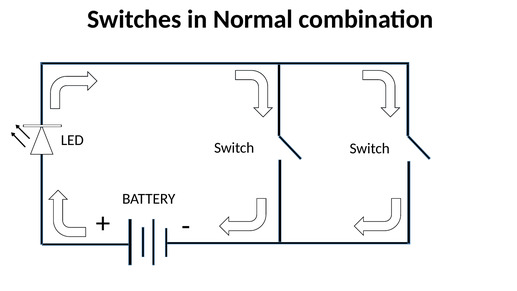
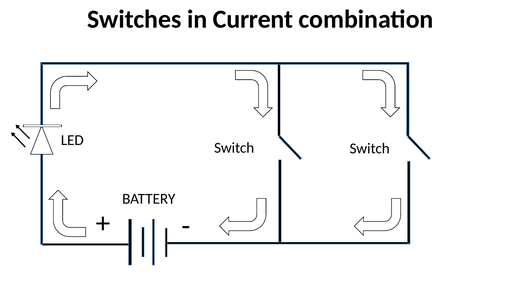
Normal: Normal -> Current (253, 19)
